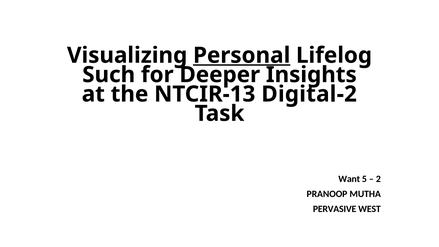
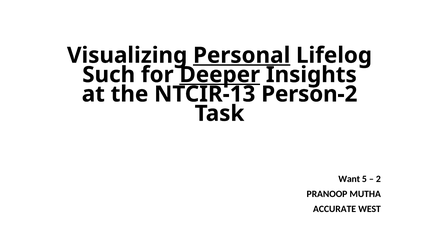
Deeper underline: none -> present (220, 75)
Digital-2: Digital-2 -> Person-2 (309, 94)
PERVASIVE: PERVASIVE -> ACCURATE (335, 209)
